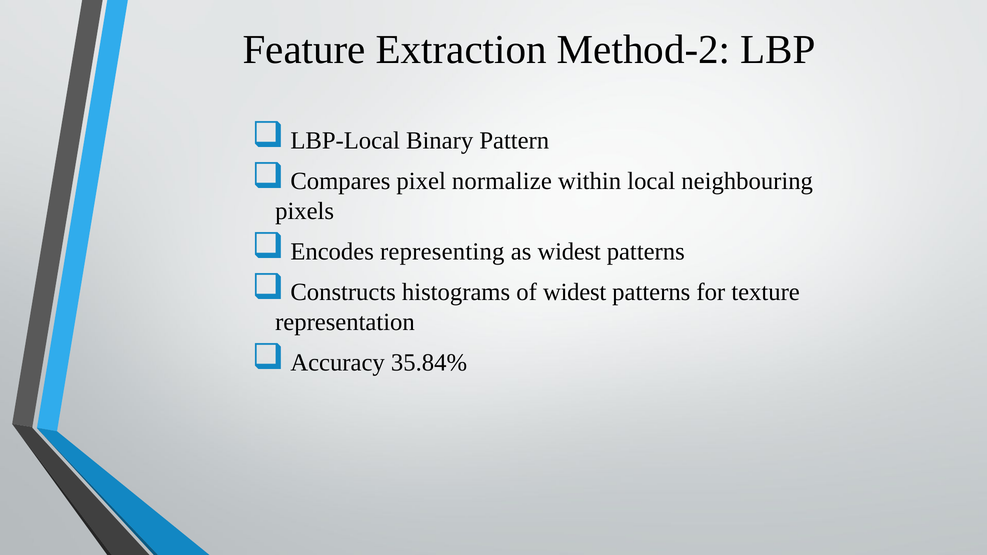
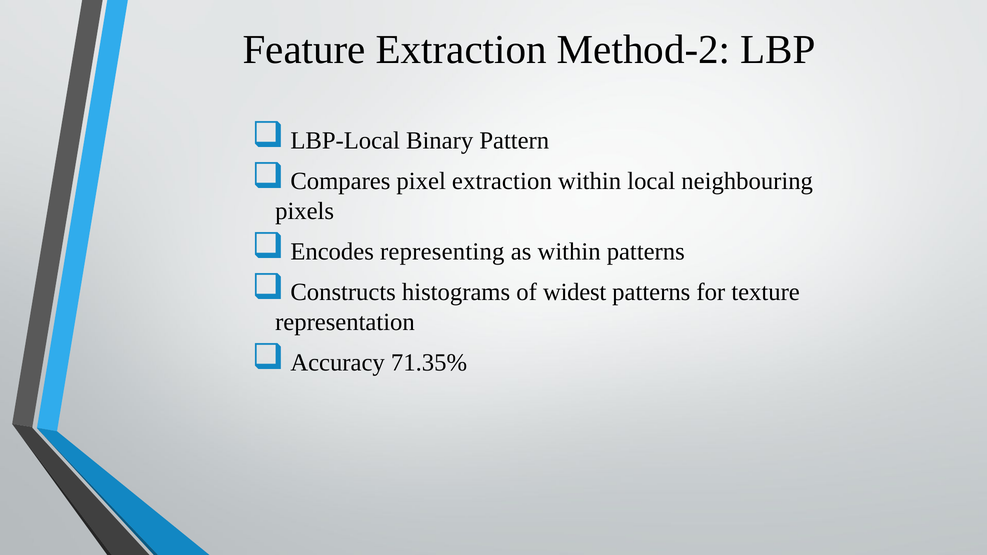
pixel normalize: normalize -> extraction (502, 181)
as widest: widest -> within (569, 252)
35.84%: 35.84% -> 71.35% (429, 363)
